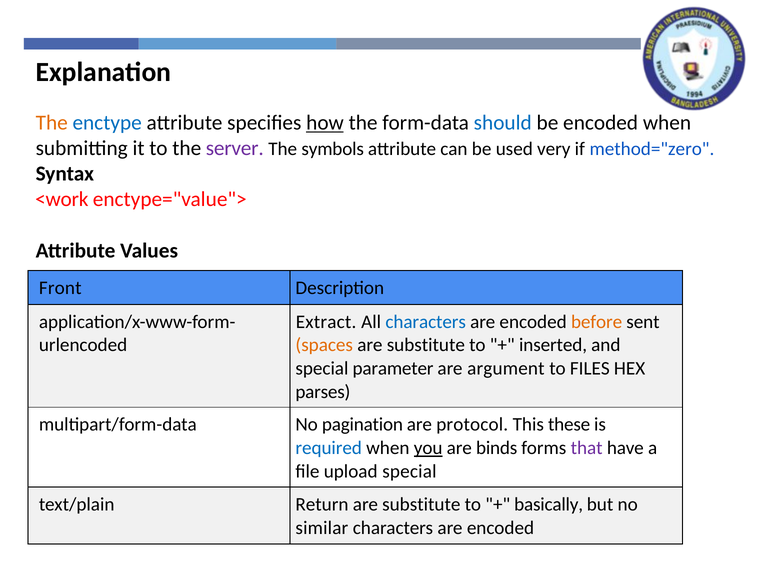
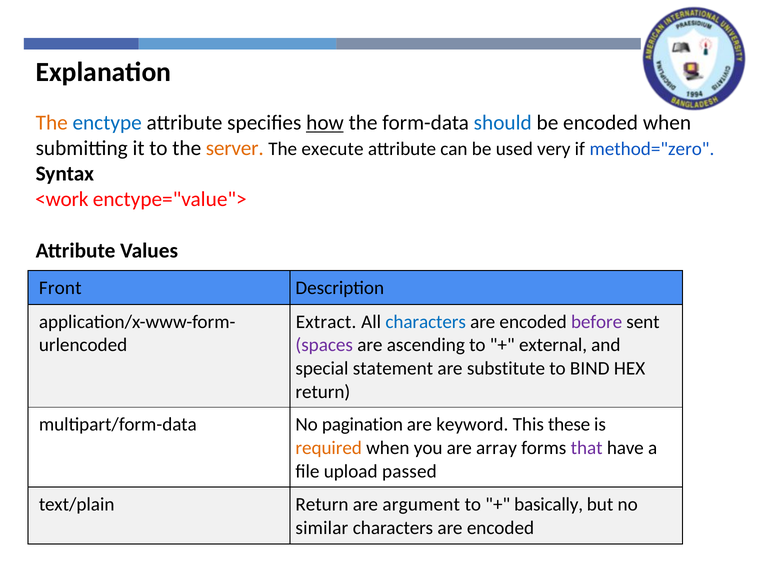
server colour: purple -> orange (235, 148)
symbols: symbols -> execute (333, 149)
before colour: orange -> purple (597, 321)
spaces colour: orange -> purple (324, 345)
substitute: substitute -> ascending (426, 345)
inserted: inserted -> external (553, 345)
parameter: parameter -> statement (393, 368)
argument: argument -> substitute (506, 368)
FILES: FILES -> BIND (590, 368)
parses: parses -> return (323, 392)
protocol: protocol -> keyword (472, 424)
required colour: blue -> orange (329, 448)
you underline: present -> none (428, 448)
binds: binds -> array (497, 448)
upload special: special -> passed (409, 471)
substitute: substitute -> argument (421, 504)
